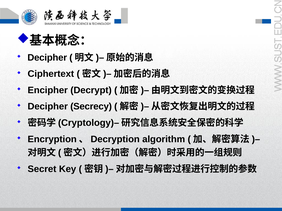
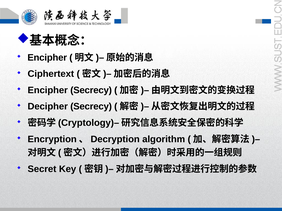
Decipher: Decipher -> Encipher (47, 58)
Encipher Decrypt: Decrypt -> Secrecy (91, 90)
